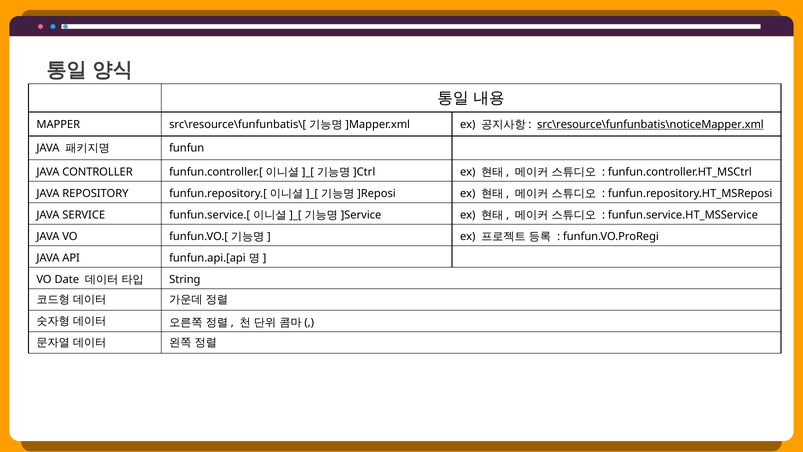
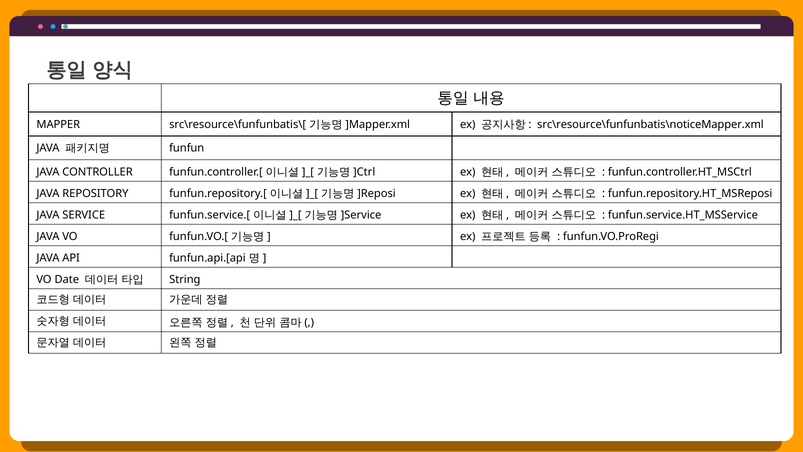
src\resource\funfunbatis\noticeMapper.xml underline: present -> none (650, 124)
